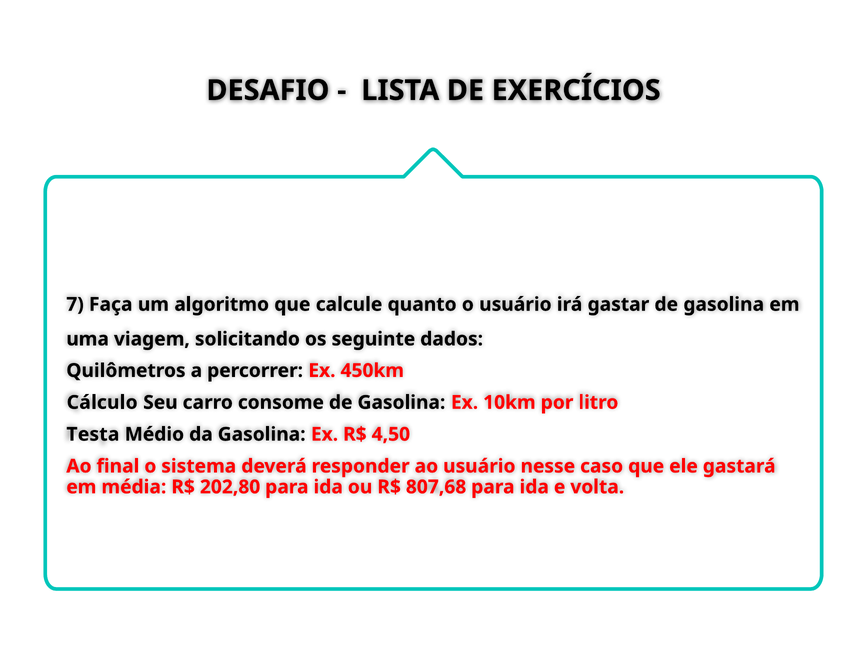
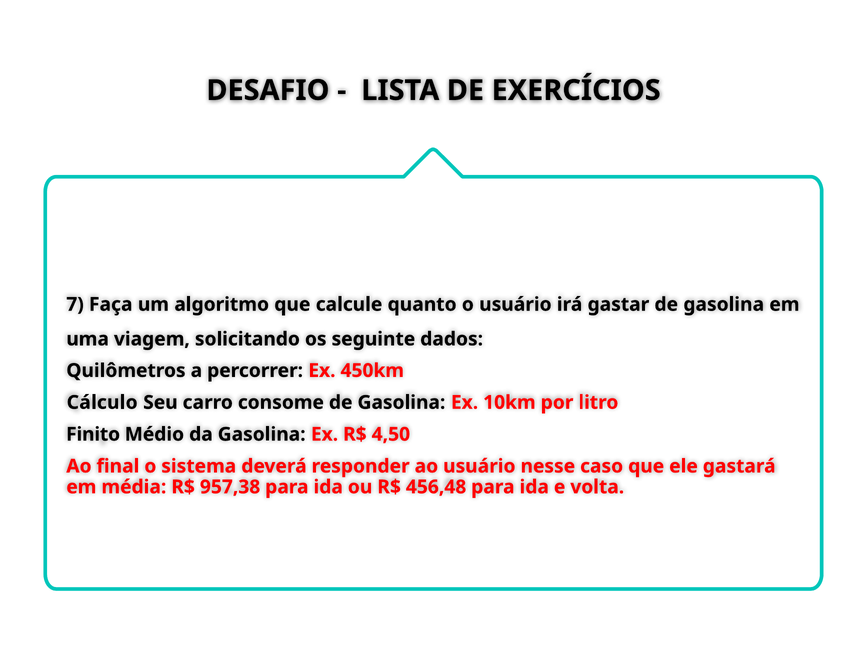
Testa: Testa -> Finito (93, 435)
202,80: 202,80 -> 957,38 (230, 487)
807,68: 807,68 -> 456,48 (436, 487)
